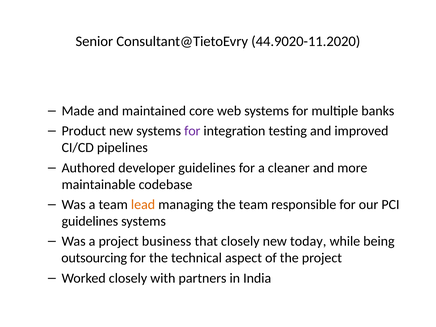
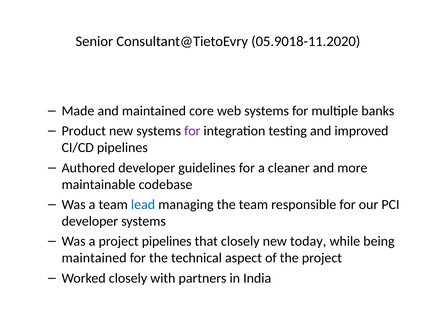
44.9020-11.2020: 44.9020-11.2020 -> 05.9018-11.2020 (306, 41)
lead colour: orange -> blue (143, 205)
guidelines: guidelines -> developer (90, 221)
project business: business -> pipelines (167, 241)
outsourcing: outsourcing -> maintained (94, 258)
